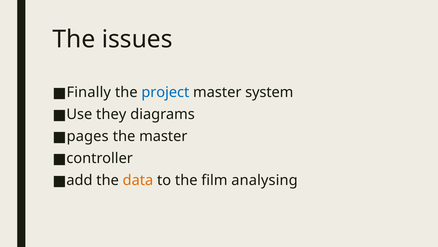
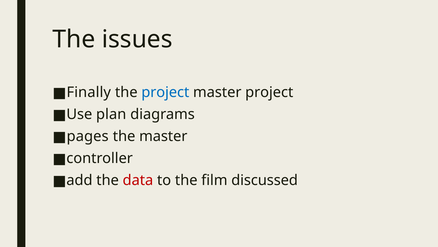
master system: system -> project (269, 92)
they: they -> plan (111, 114)
data colour: orange -> red (138, 180)
analysing: analysing -> discussed (265, 180)
